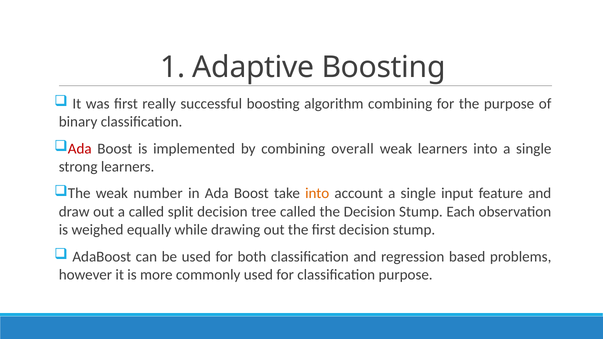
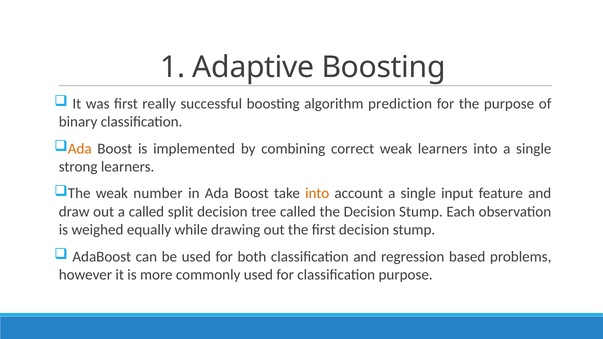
algorithm combining: combining -> prediction (400, 104)
Ada colour: red -> orange (80, 149)
overall: overall -> correct (353, 149)
